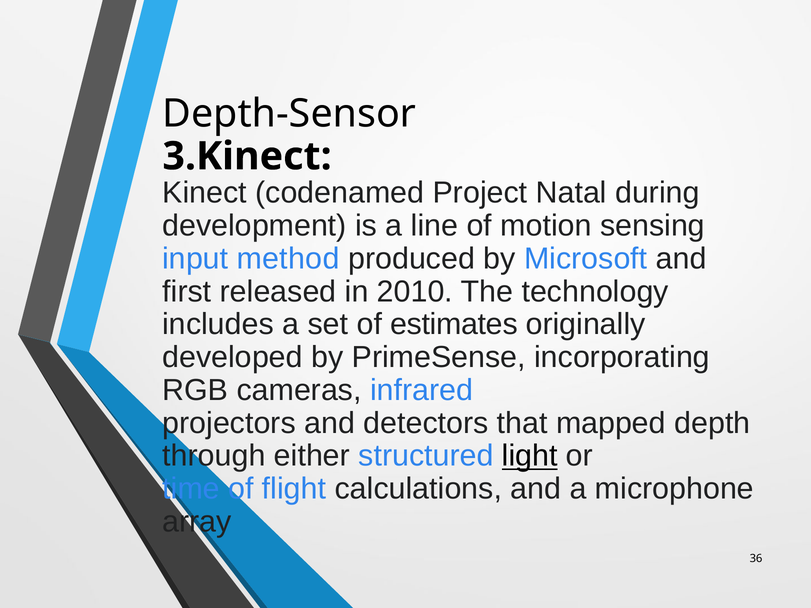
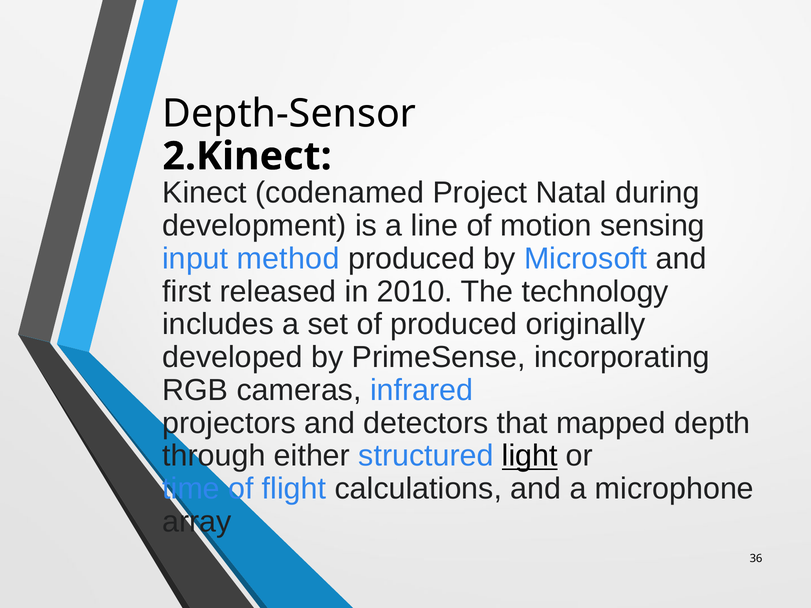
3.Kinect: 3.Kinect -> 2.Kinect (247, 156)
of estimates: estimates -> produced (454, 325)
